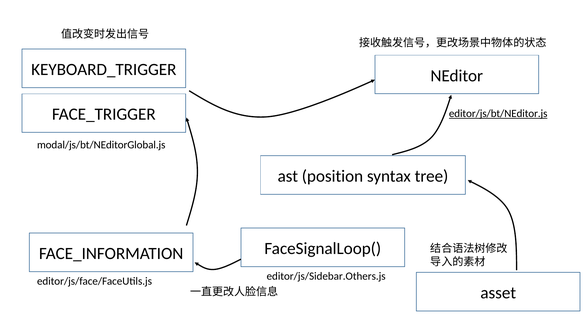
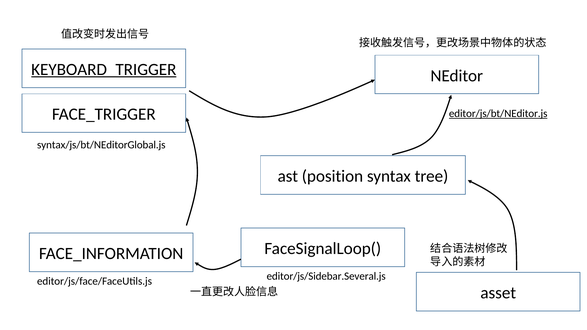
KEYBOARD_TRIGGER underline: none -> present (104, 70)
modal/js/bt/NEditorGlobal.js: modal/js/bt/NEditorGlobal.js -> syntax/js/bt/NEditorGlobal.js (101, 145)
editor/js/Sidebar.Others.js: editor/js/Sidebar.Others.js -> editor/js/Sidebar.Several.js (326, 276)
